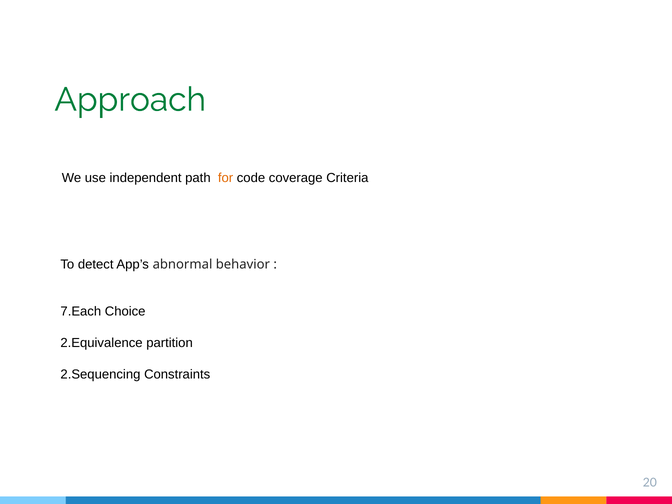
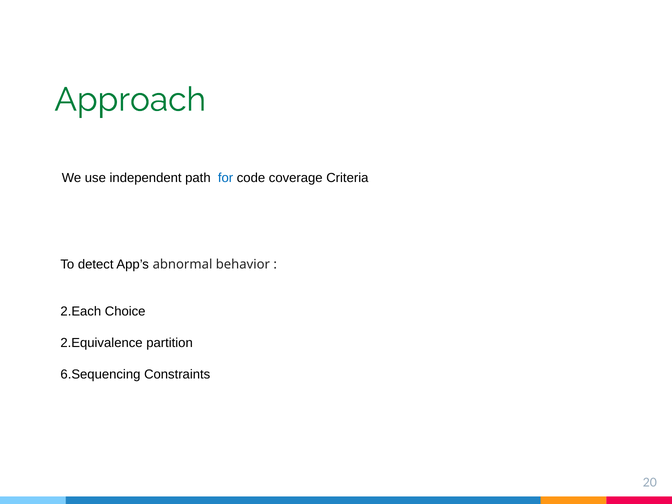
for colour: orange -> blue (226, 178)
7.Each: 7.Each -> 2.Each (81, 312)
2.Sequencing: 2.Sequencing -> 6.Sequencing (100, 374)
